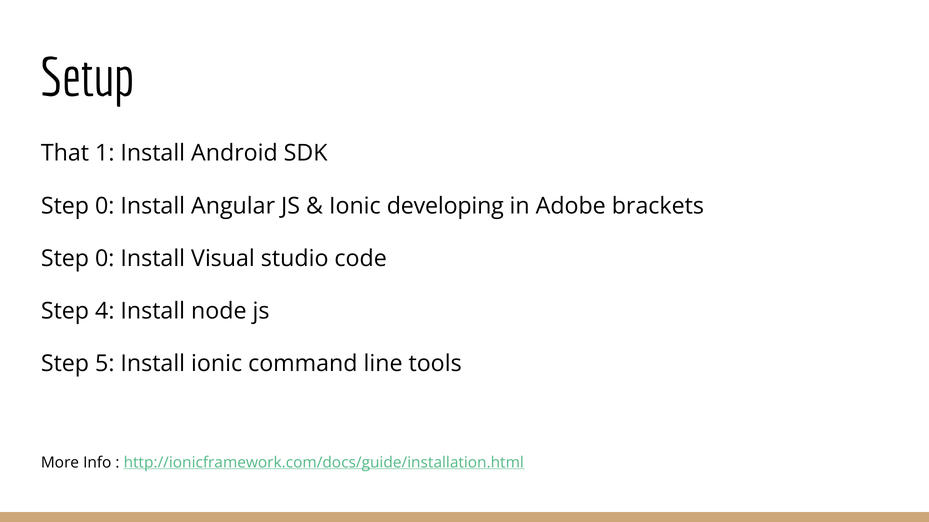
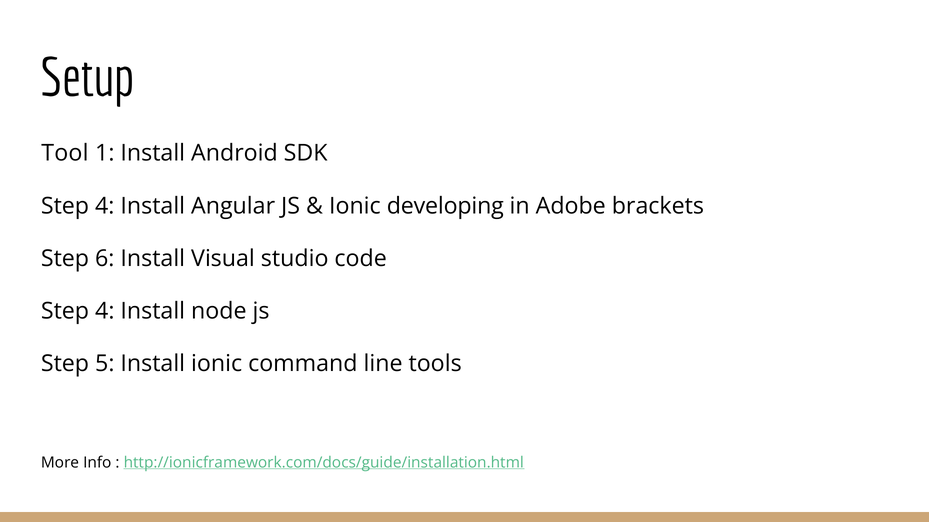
That: That -> Tool (65, 153)
0: 0 -> 4 (105, 206)
0: 0 -> 6 (105, 259)
